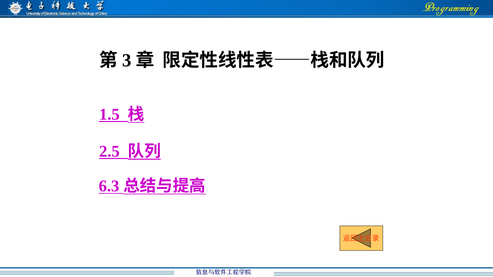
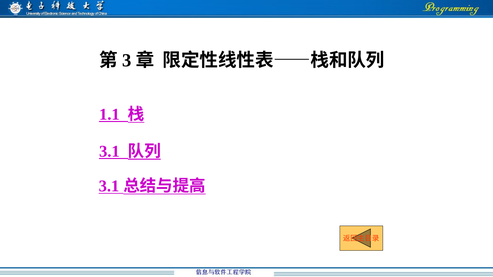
1.5: 1.5 -> 1.1 (109, 114)
2.5: 2.5 -> 3.1 (109, 151)
6.3: 6.3 -> 3.1 (109, 186)
